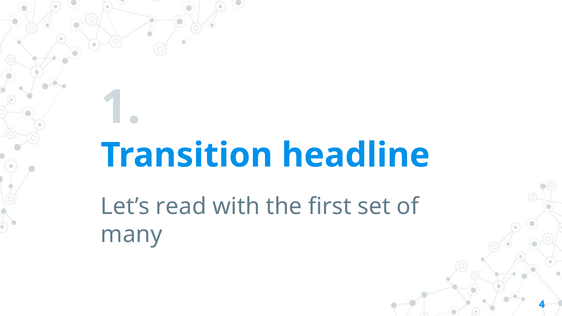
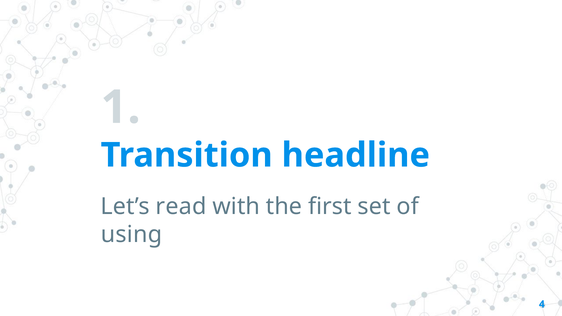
many: many -> using (132, 234)
